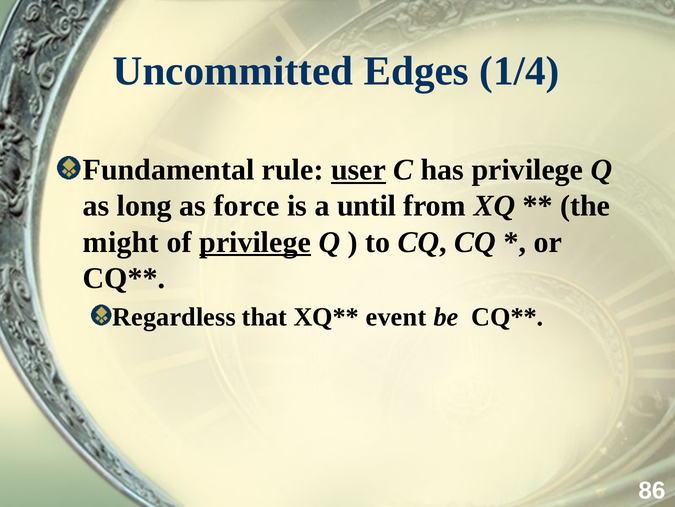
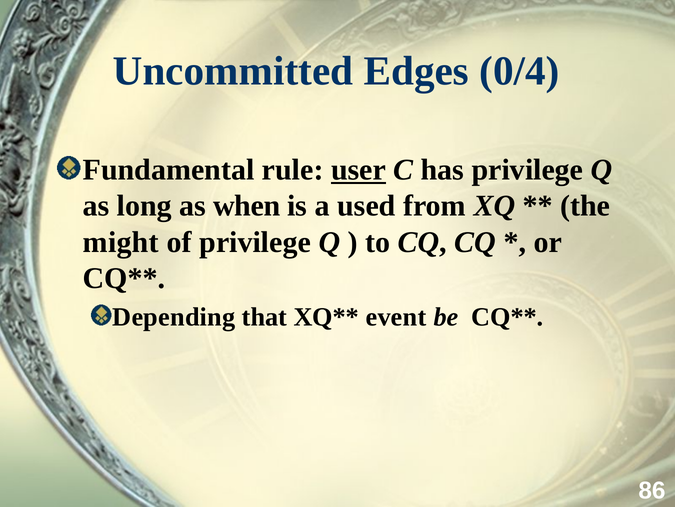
1/4: 1/4 -> 0/4 (519, 71)
force: force -> when (247, 206)
until: until -> used (366, 206)
privilege underline: present -> none (255, 242)
Regardless: Regardless -> Depending (174, 317)
